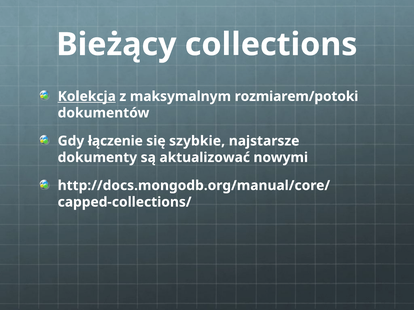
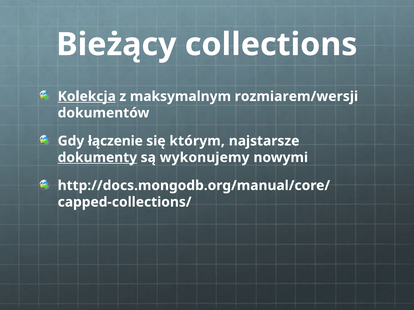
rozmiarem/potoki: rozmiarem/potoki -> rozmiarem/wersji (296, 97)
szybkie: szybkie -> którym (197, 141)
dokumenty underline: none -> present (97, 158)
aktualizować: aktualizować -> wykonujemy (205, 158)
